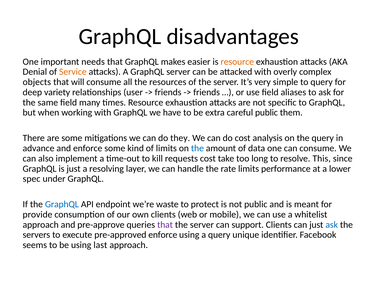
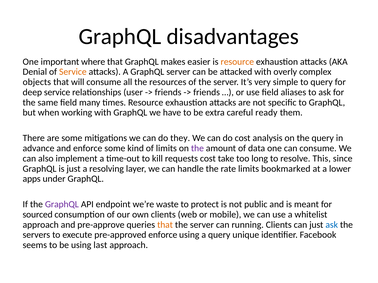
needs: needs -> where (93, 62)
deep variety: variety -> service (57, 92)
careful public: public -> ready (266, 113)
the colour: blue -> purple (197, 149)
performance: performance -> bookmarked (286, 169)
spec: spec -> apps (32, 179)
GraphQL colour: blue -> purple (62, 205)
provide: provide -> sourced (38, 215)
that colour: purple -> orange (165, 225)
support: support -> running (248, 225)
